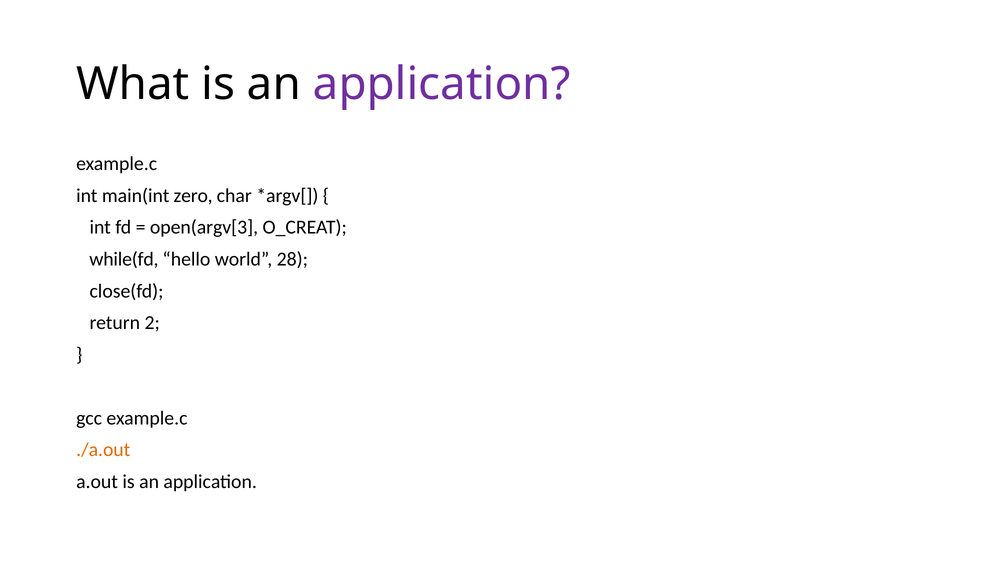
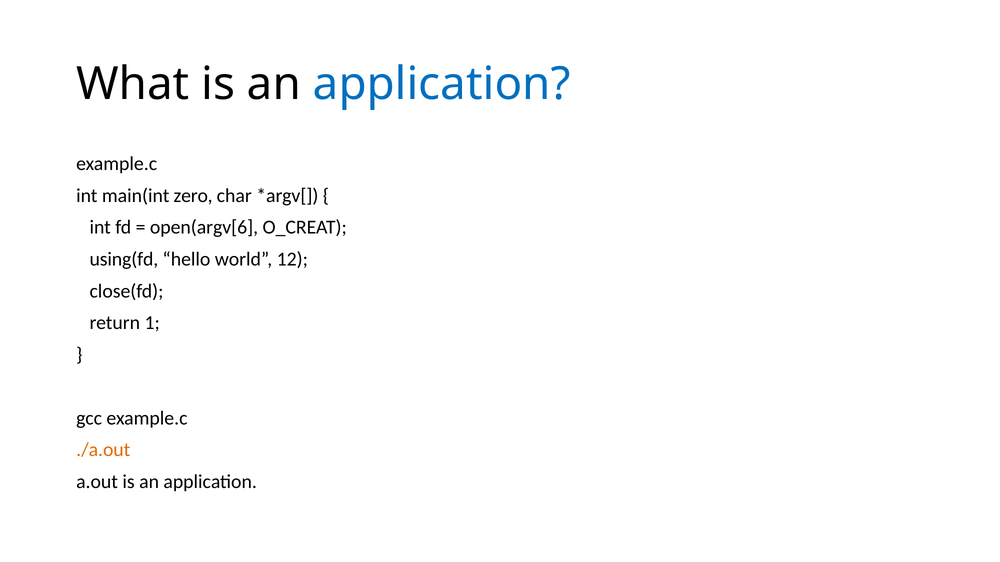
application colour: purple -> blue (442, 84)
open(argv[3: open(argv[3 -> open(argv[6 (204, 228)
while(fd: while(fd -> using(fd (124, 259)
28: 28 -> 12 (292, 259)
2: 2 -> 1 (152, 323)
